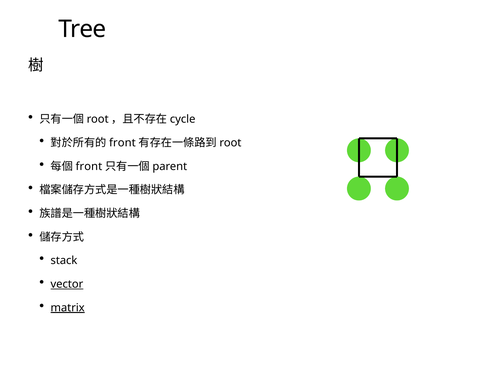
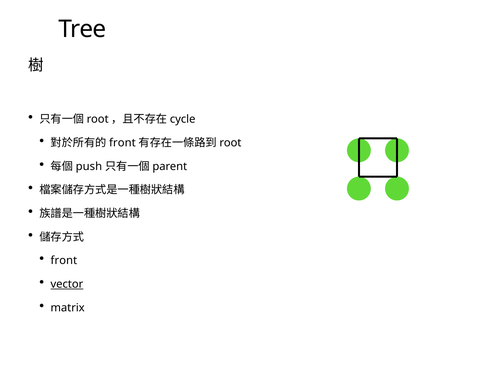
front: front -> push (89, 166)
stack: stack -> front (64, 260)
matrix underline: present -> none (68, 307)
